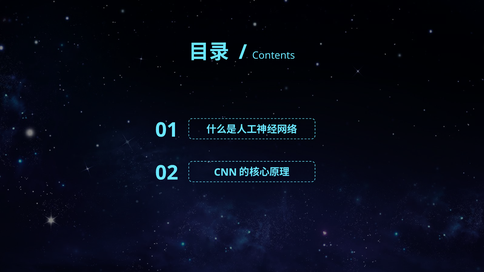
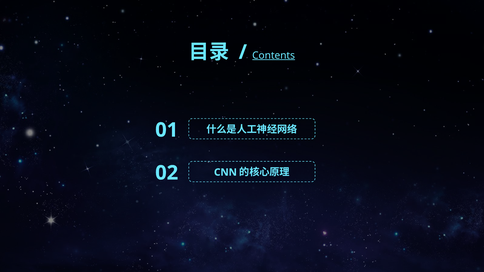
Contents underline: none -> present (274, 56)
